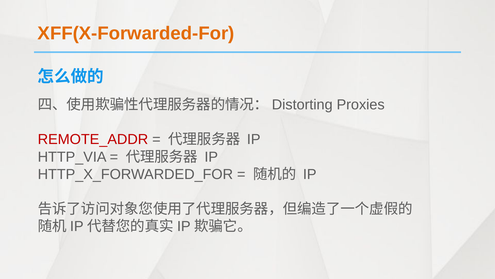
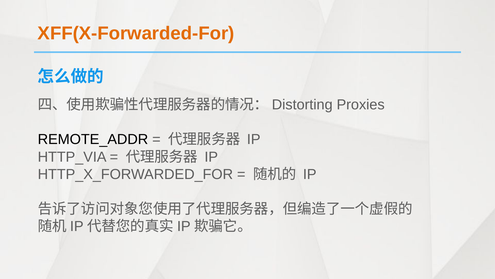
REMOTE_ADDR colour: red -> black (93, 139)
